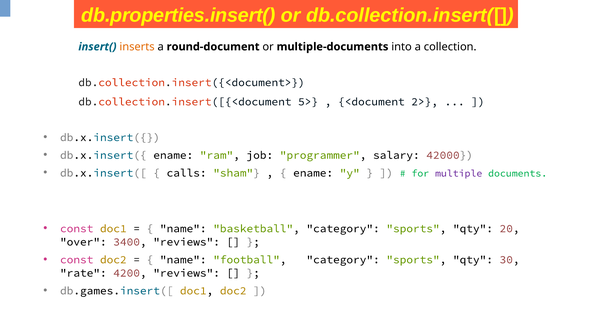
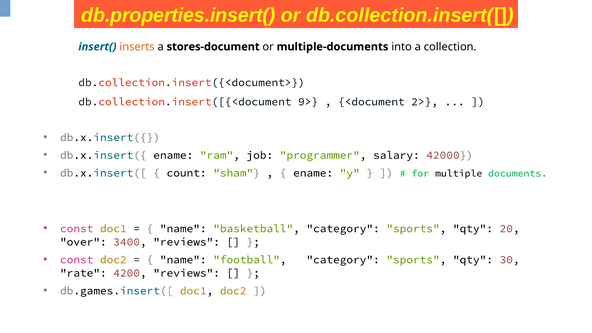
round-document: round-document -> stores-document (213, 47)
5>: 5> -> 9> (308, 102)
calls: calls -> count (187, 173)
multiple colour: purple -> black (459, 173)
